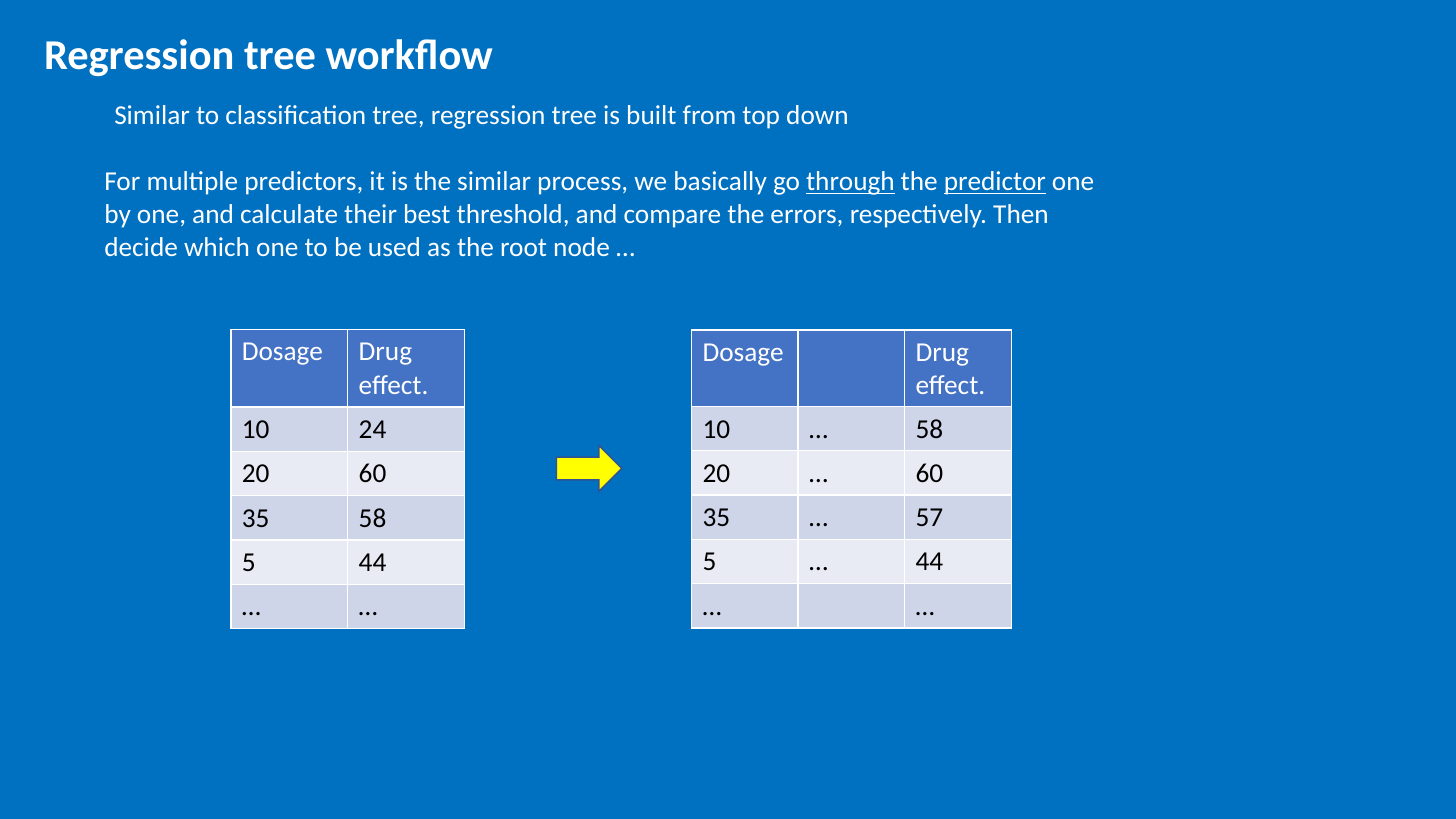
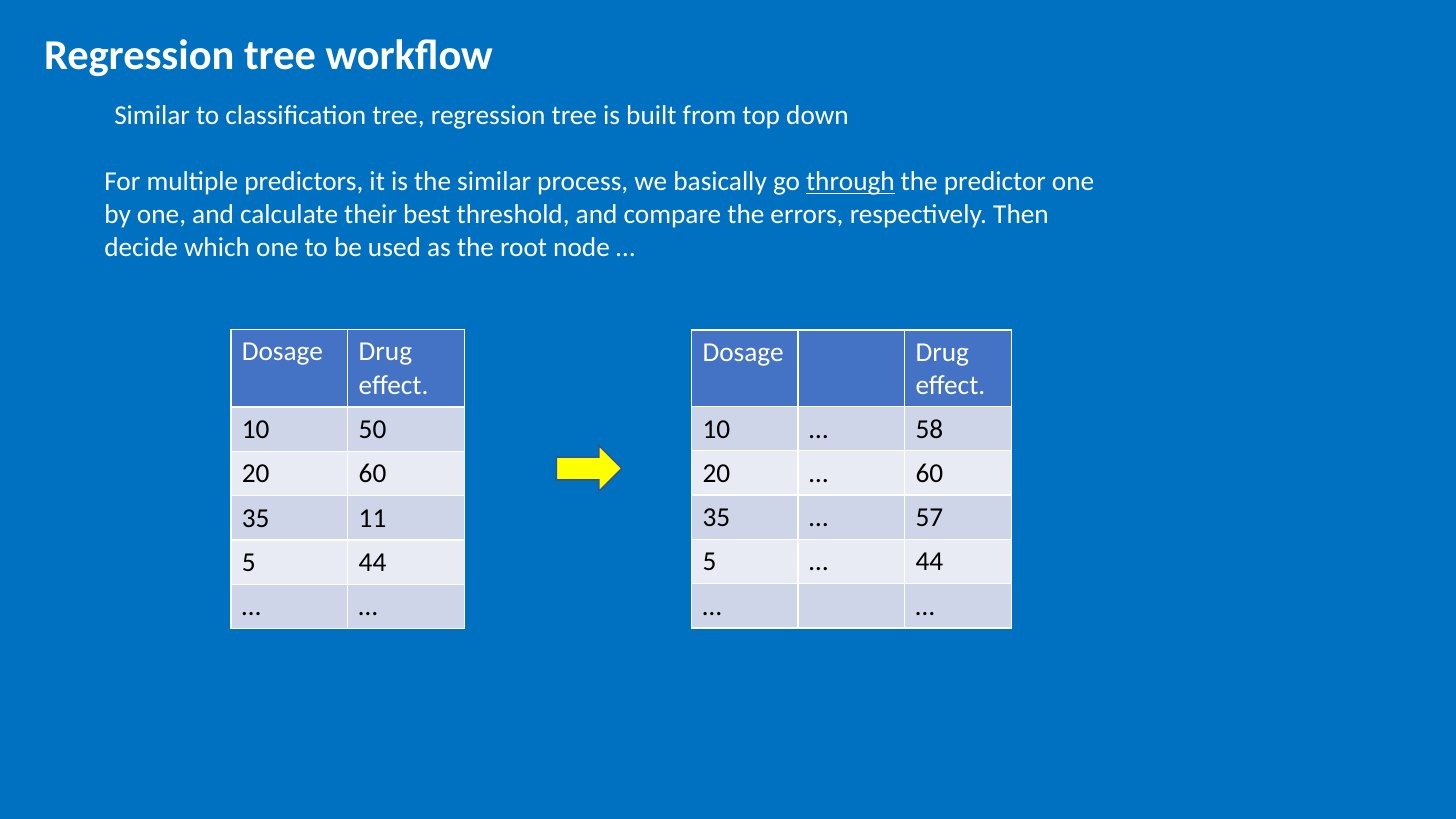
predictor underline: present -> none (995, 182)
24: 24 -> 50 (373, 430)
35 58: 58 -> 11 (373, 518)
